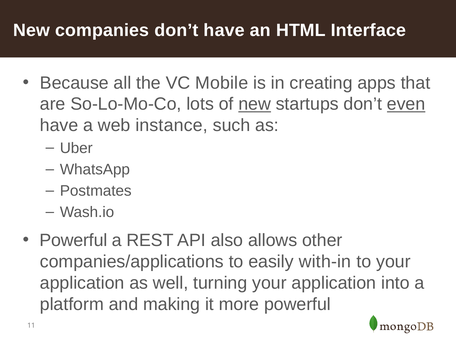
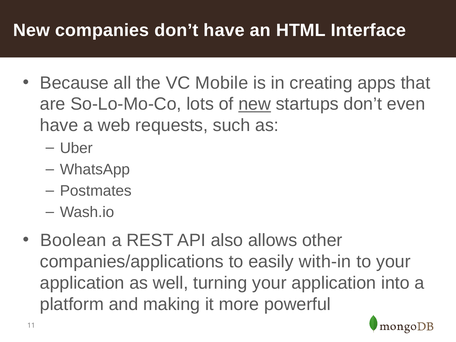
even underline: present -> none (406, 104)
instance: instance -> requests (172, 125)
Powerful: Powerful -> Boolean (73, 240)
